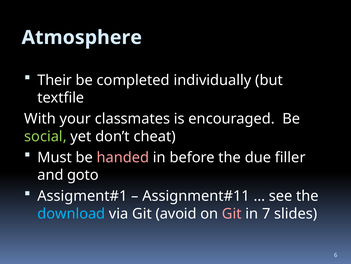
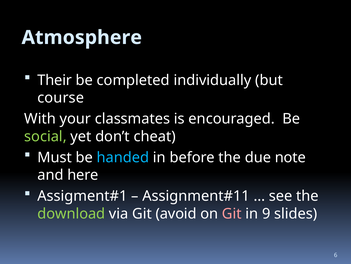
textfile: textfile -> course (61, 98)
handed colour: pink -> light blue (123, 157)
filler: filler -> note (290, 157)
goto: goto -> here (83, 175)
download colour: light blue -> light green (71, 213)
7: 7 -> 9 (266, 213)
